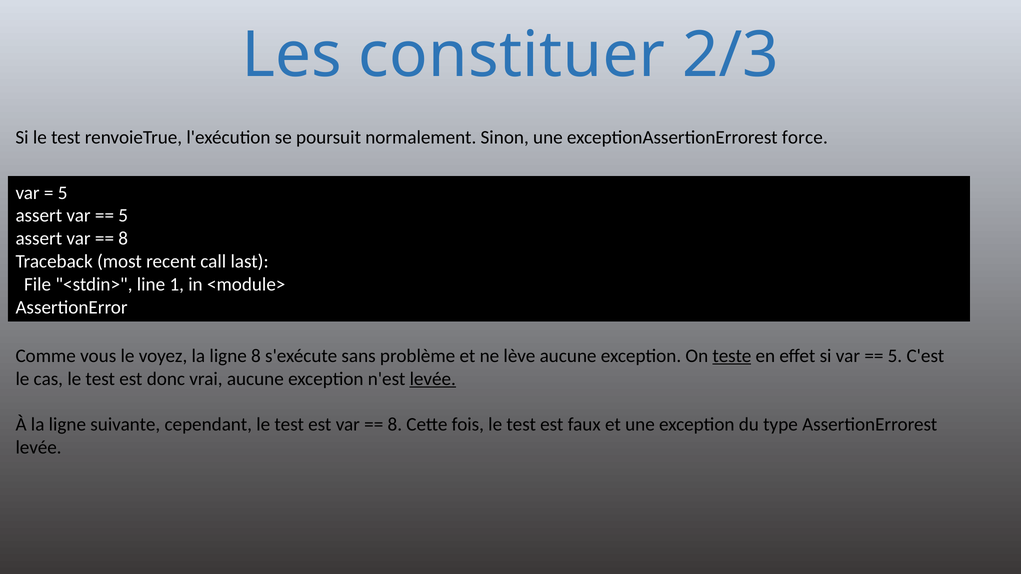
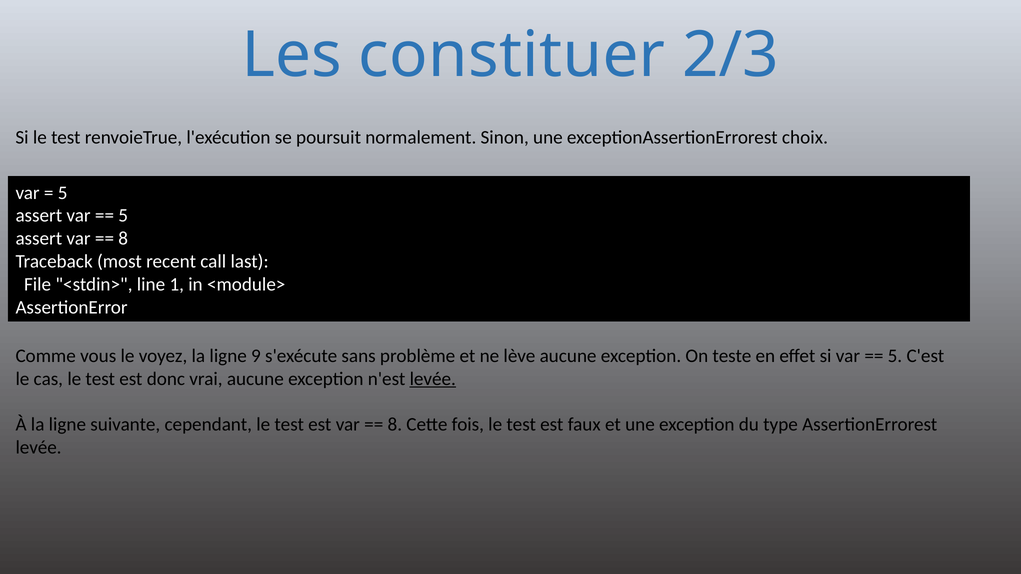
force: force -> choix (805, 137)
ligne 8: 8 -> 9 (256, 356)
teste underline: present -> none (732, 356)
